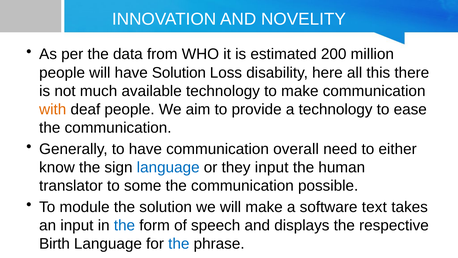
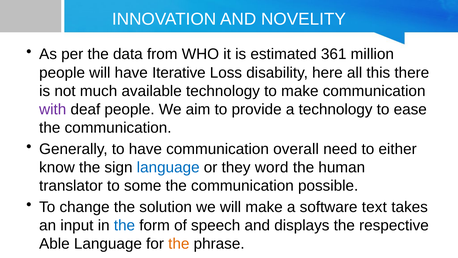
200: 200 -> 361 (334, 54)
have Solution: Solution -> Iterative (179, 73)
with colour: orange -> purple (53, 109)
they input: input -> word (272, 167)
module: module -> change (85, 207)
Birth: Birth -> Able (54, 244)
the colour: blue -> orange (179, 244)
